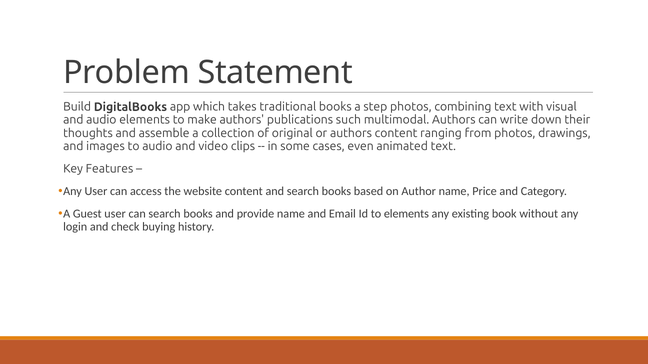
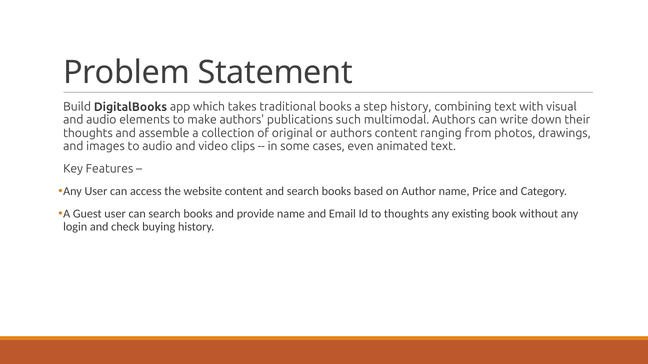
step photos: photos -> history (411, 107)
to elements: elements -> thoughts (406, 214)
